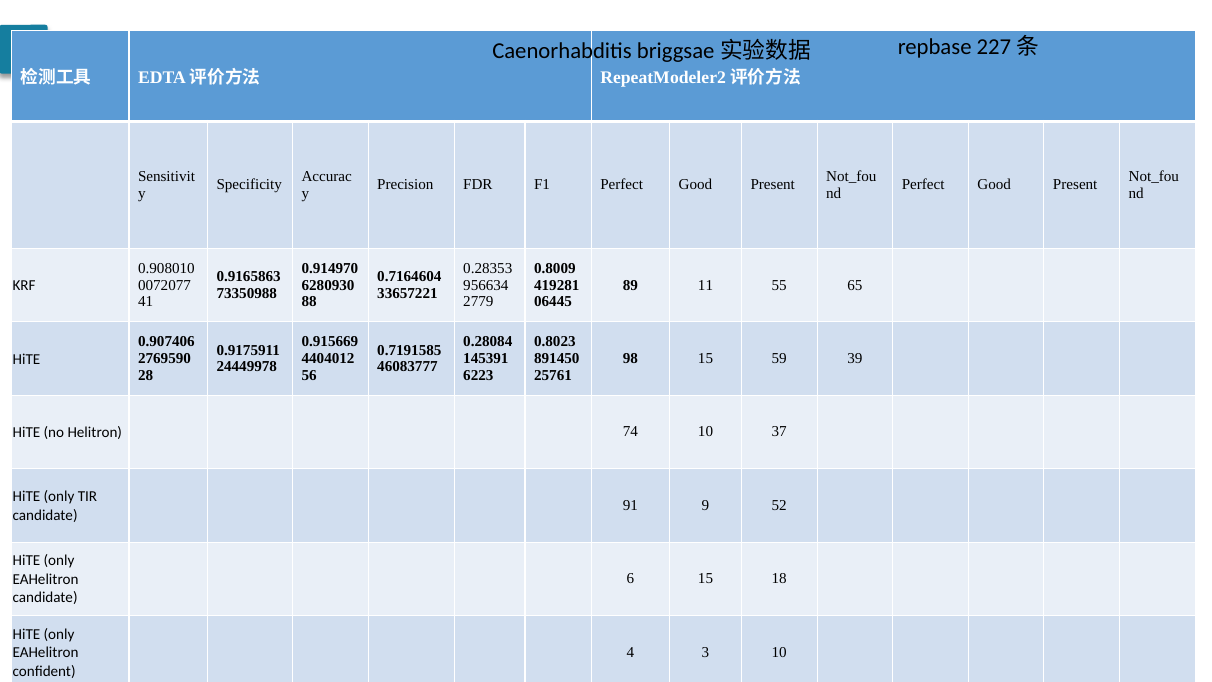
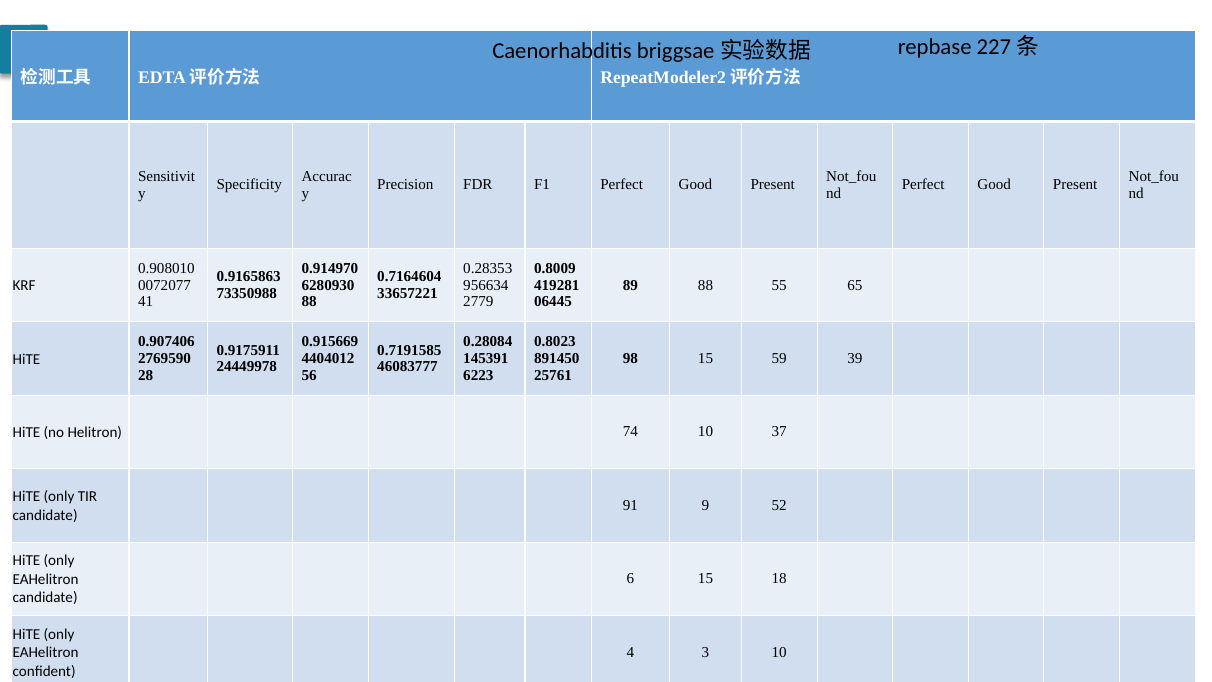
89 11: 11 -> 88 (706, 285)
